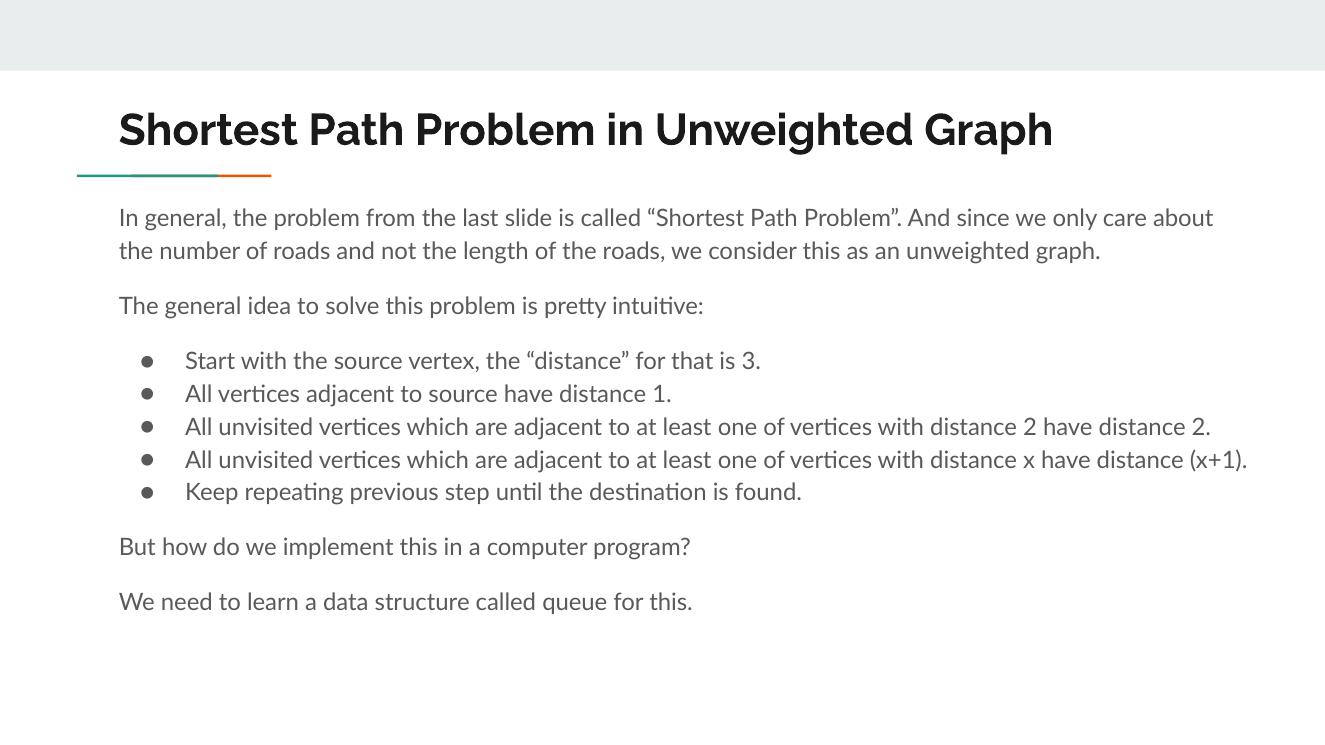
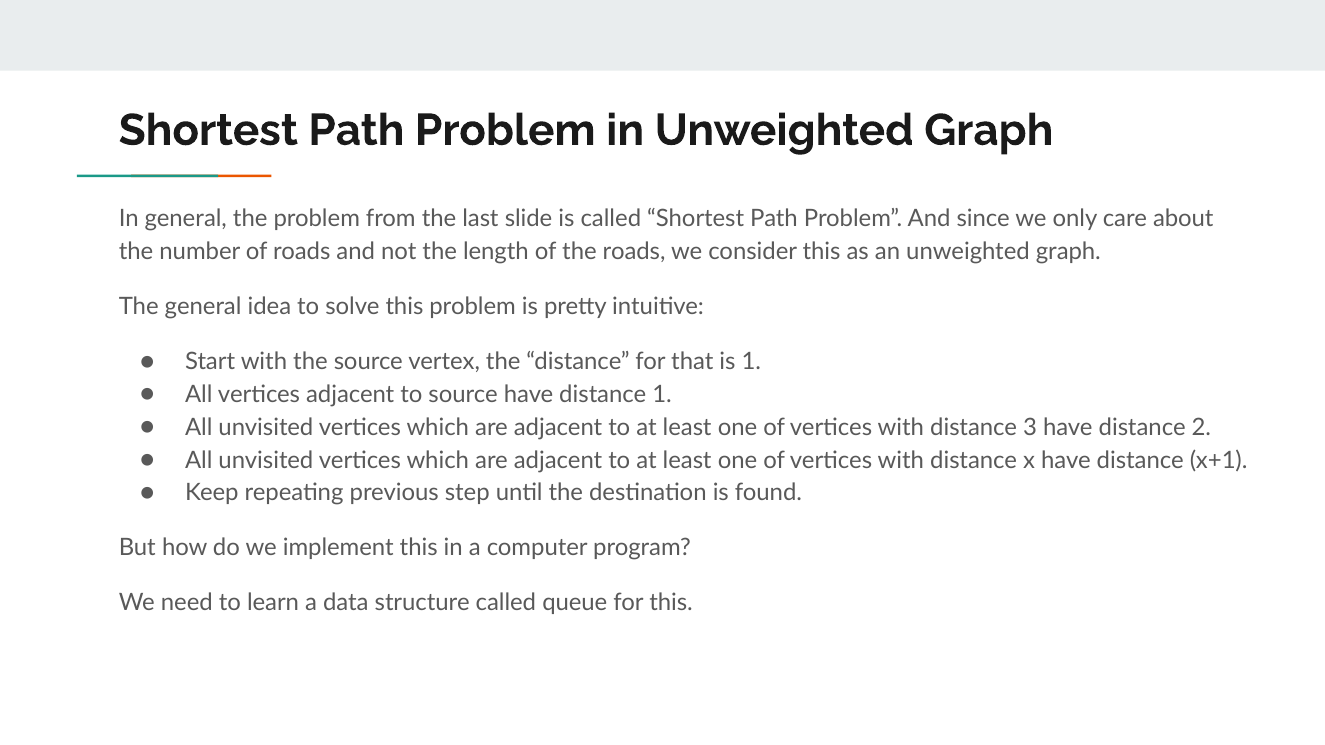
is 3: 3 -> 1 (751, 362)
with distance 2: 2 -> 3 (1030, 427)
